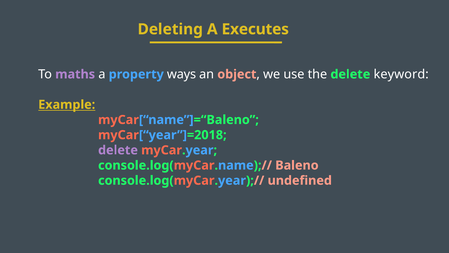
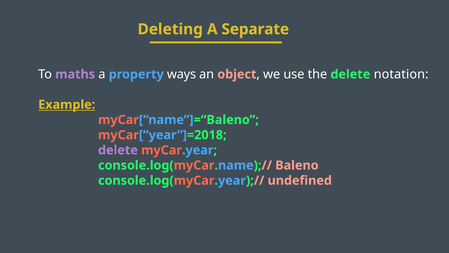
Executes: Executes -> Separate (255, 29)
keyword: keyword -> notation (401, 74)
